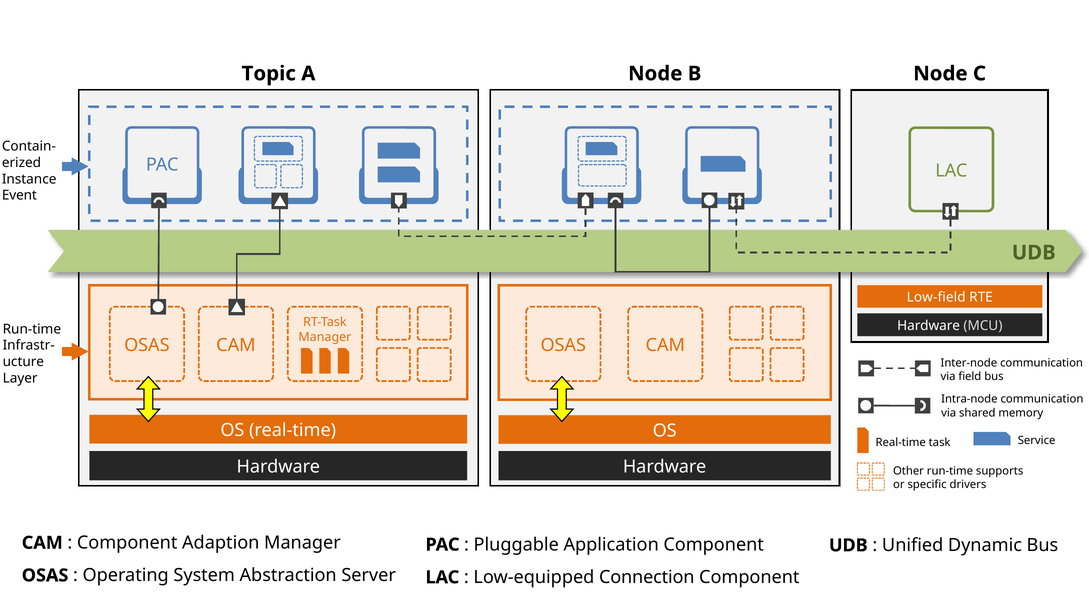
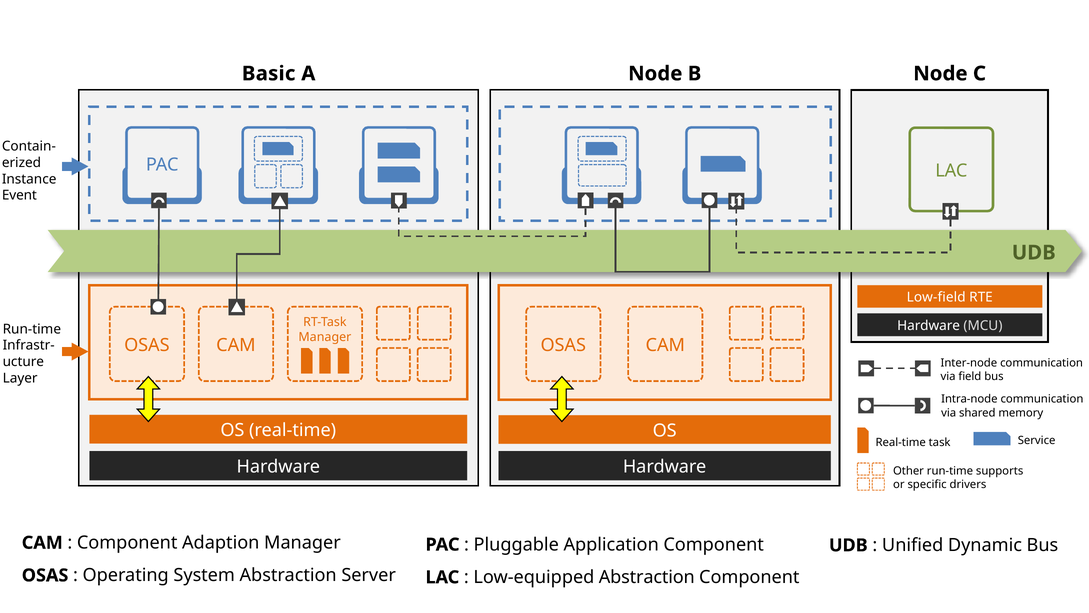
Topic: Topic -> Basic (269, 74)
Low-equipped Connection: Connection -> Abstraction (647, 577)
